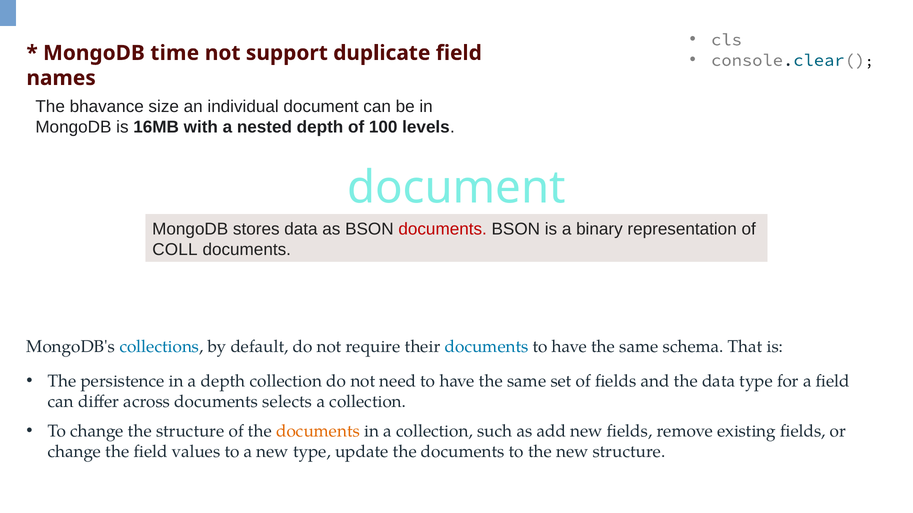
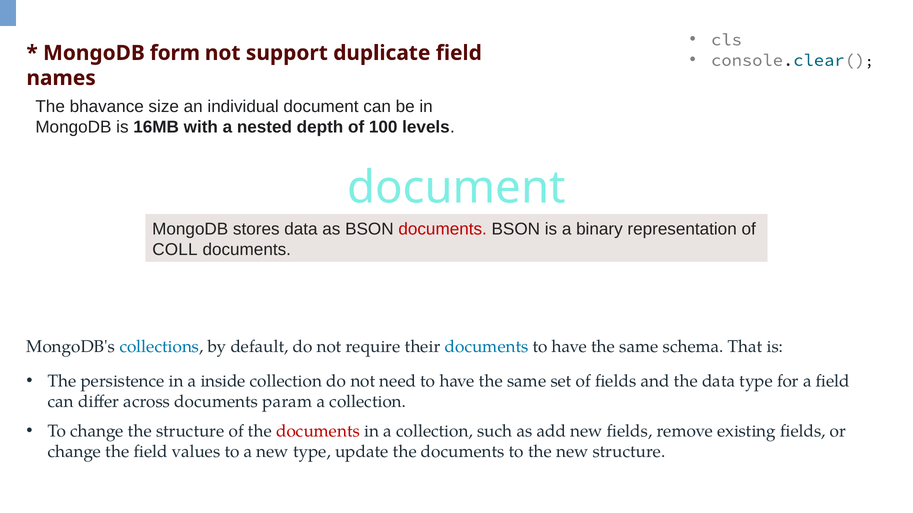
time: time -> form (175, 53)
a depth: depth -> inside (223, 381)
selects: selects -> param (287, 402)
documents colour: orange -> red (318, 432)
